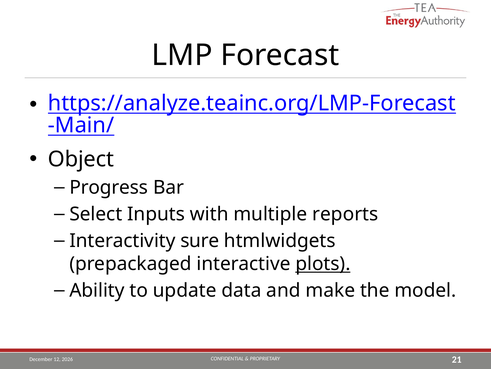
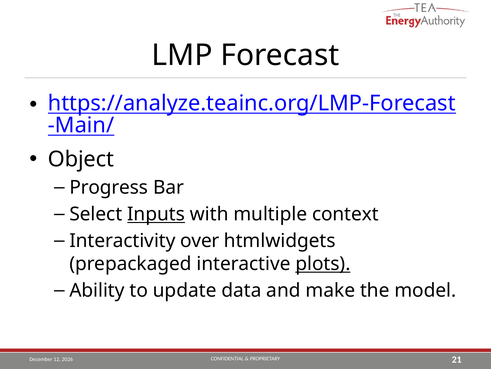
Inputs underline: none -> present (156, 214)
reports: reports -> context (345, 214)
sure: sure -> over (200, 240)
